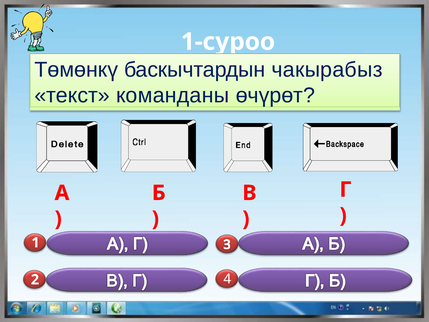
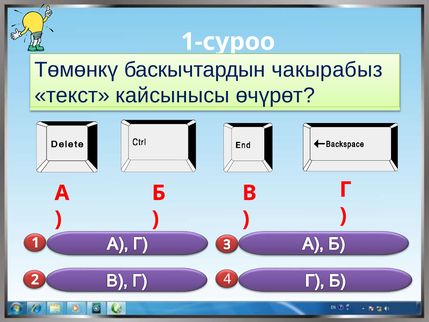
команданы: команданы -> кайсынысы (173, 95)
